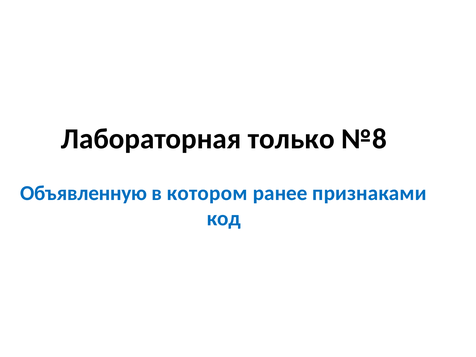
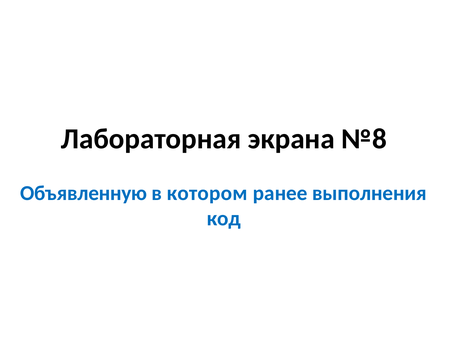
только: только -> экрана (291, 139)
признаками: признаками -> выполнения (369, 193)
